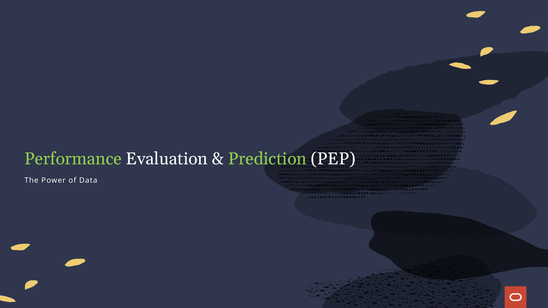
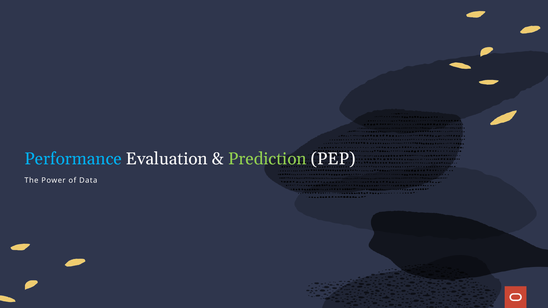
Performance colour: light green -> light blue (73, 159)
